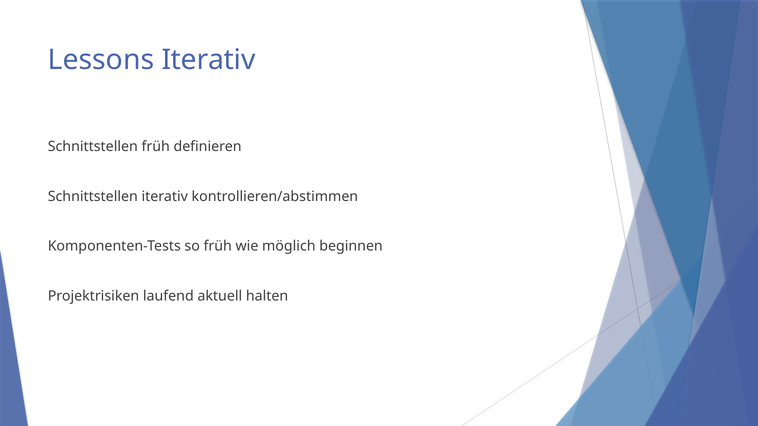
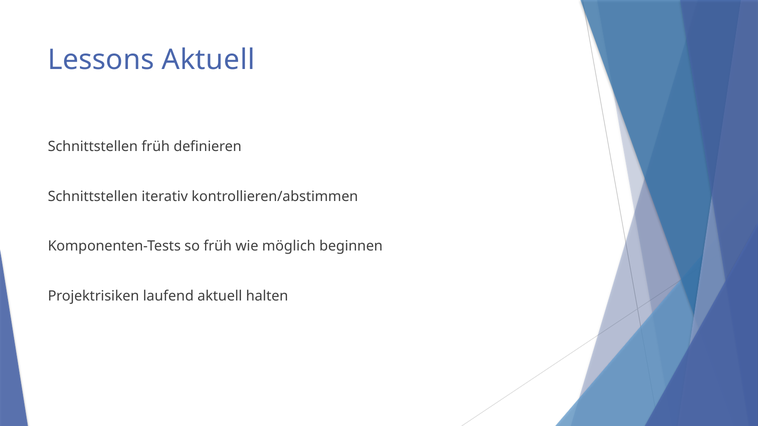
Lessons Iterativ: Iterativ -> Aktuell (208, 60)
